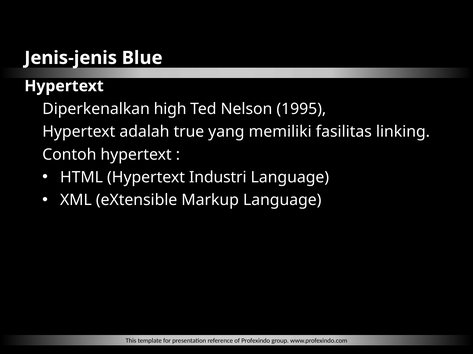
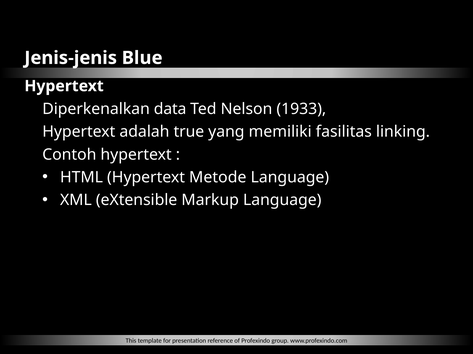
high: high -> data (170, 109)
1995: 1995 -> 1933 (301, 109)
Industri: Industri -> Metode (218, 178)
